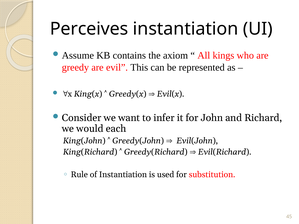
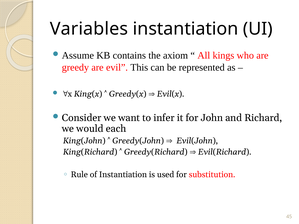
Perceives: Perceives -> Variables (89, 29)
